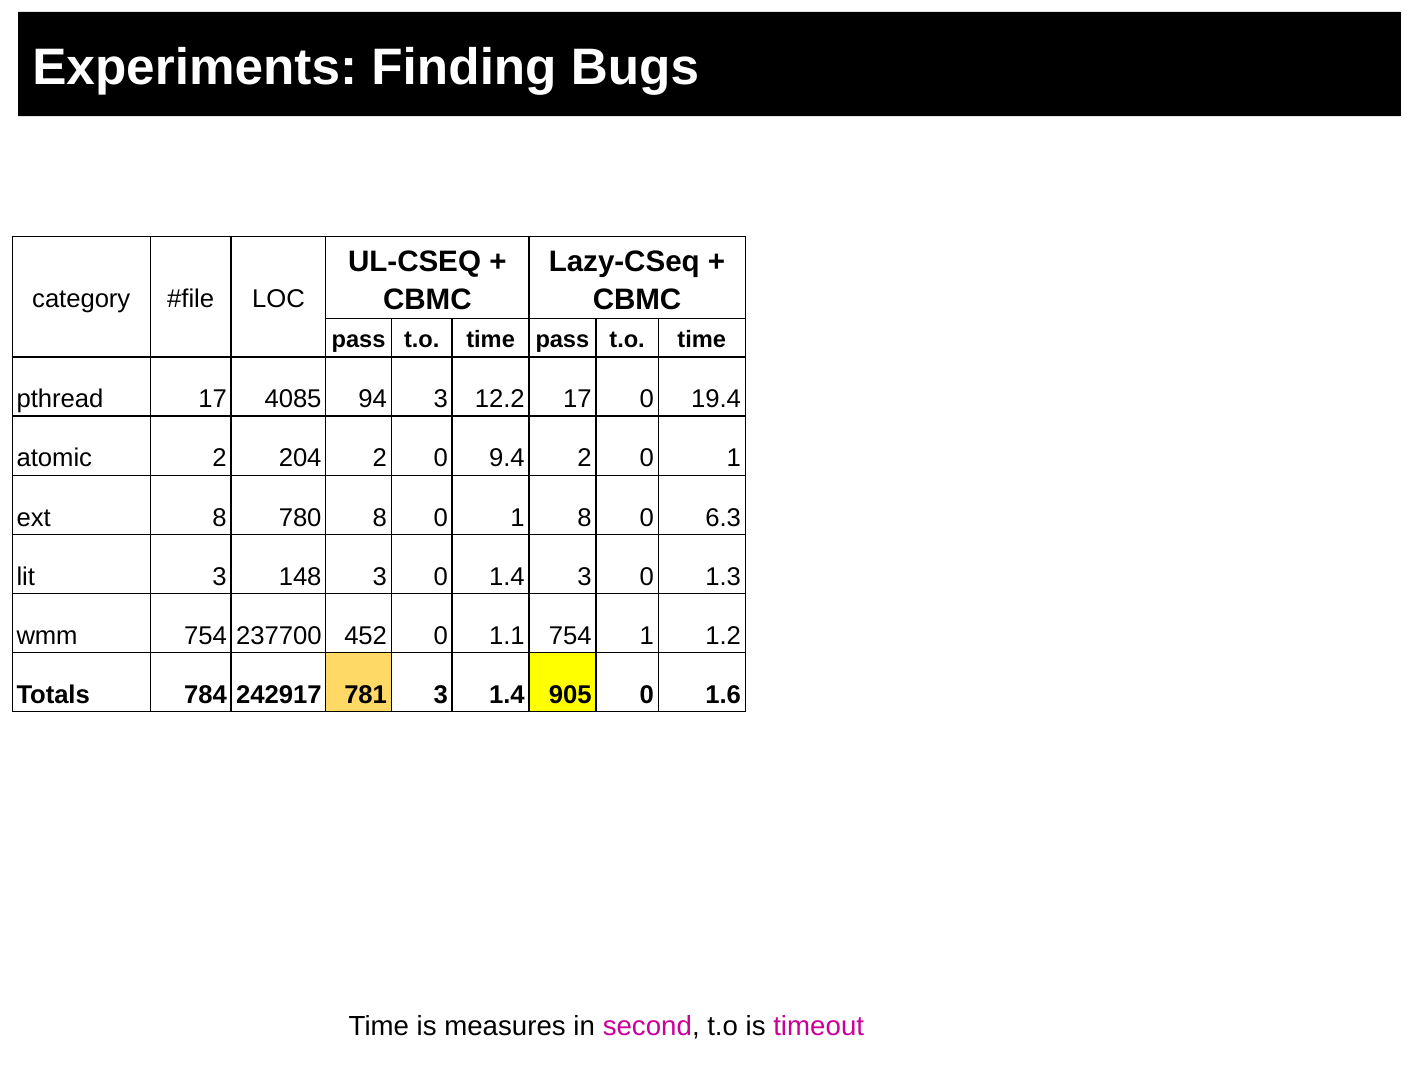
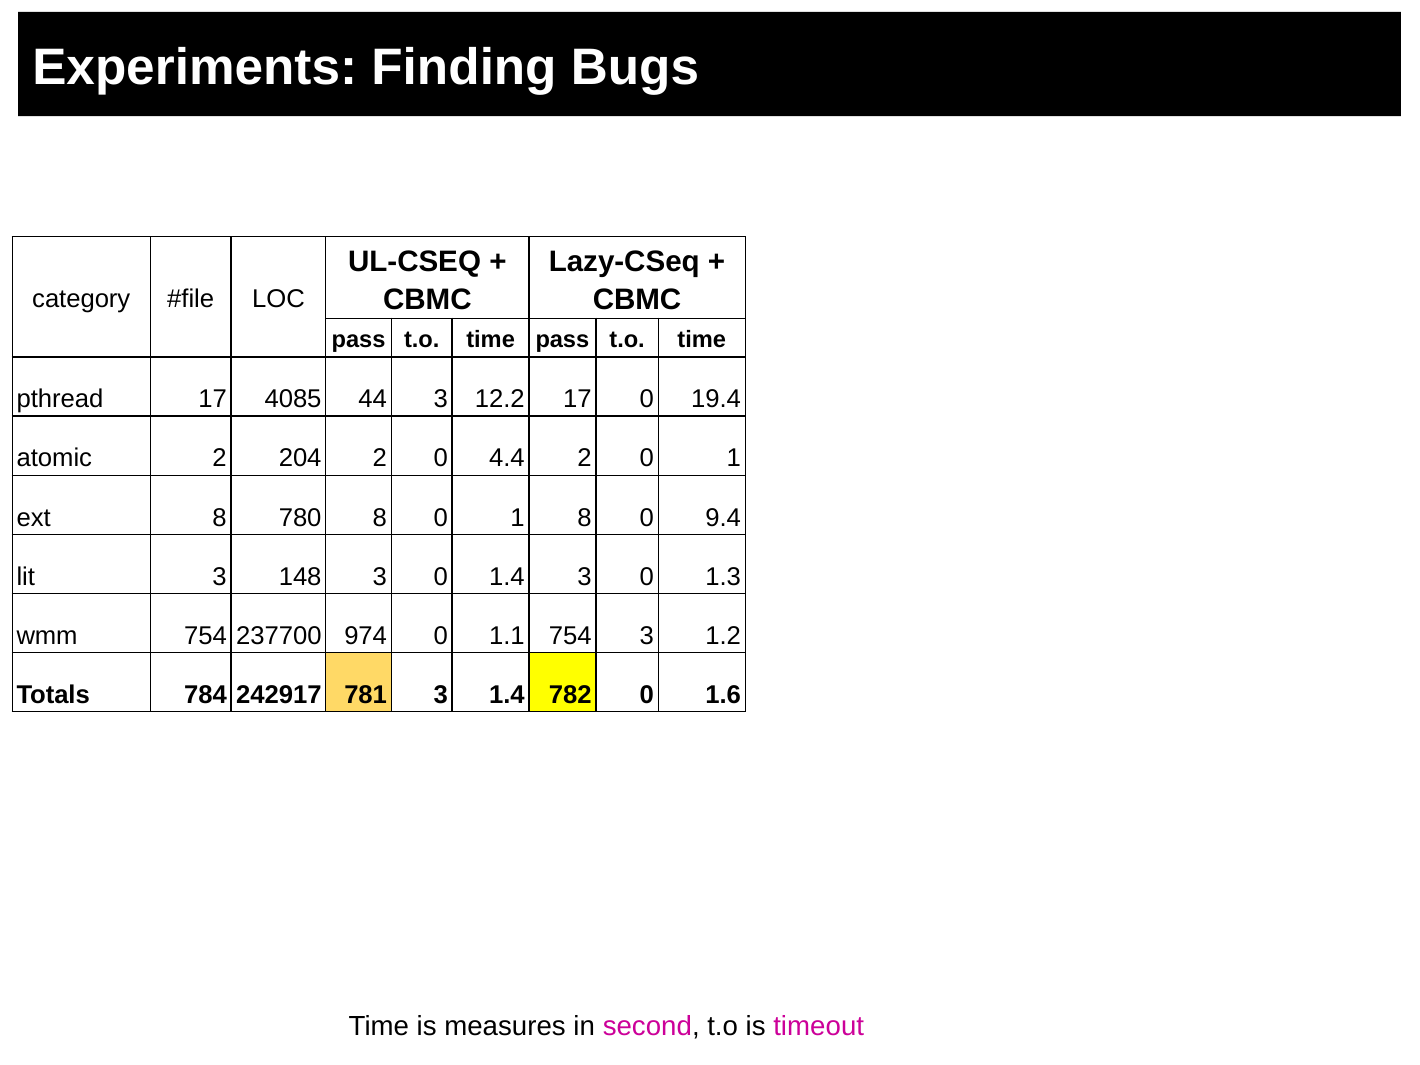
94: 94 -> 44 (373, 399)
9.4: 9.4 -> 4.4 (507, 458)
6.3: 6.3 -> 9.4 (723, 518)
452: 452 -> 974 (366, 636)
754 1: 1 -> 3 (647, 636)
905: 905 -> 782 (570, 695)
